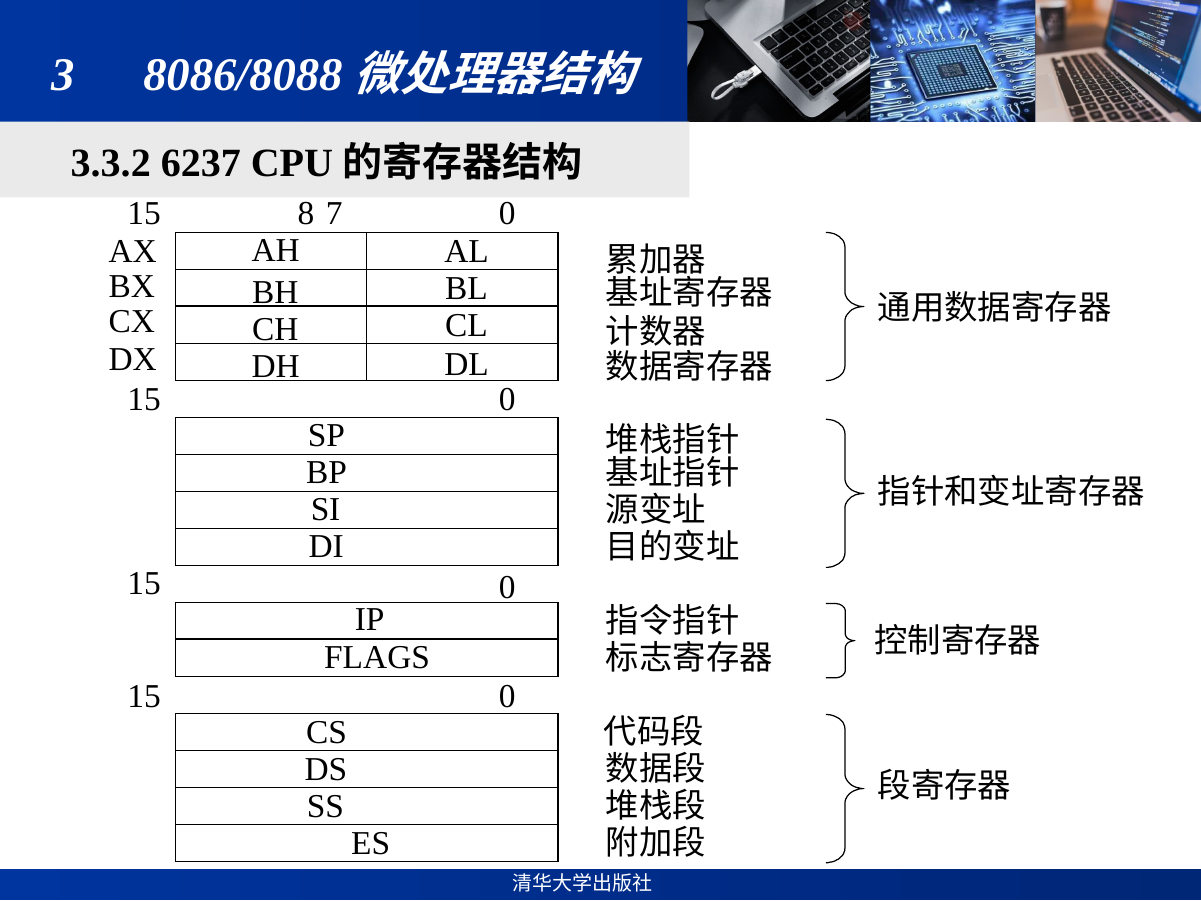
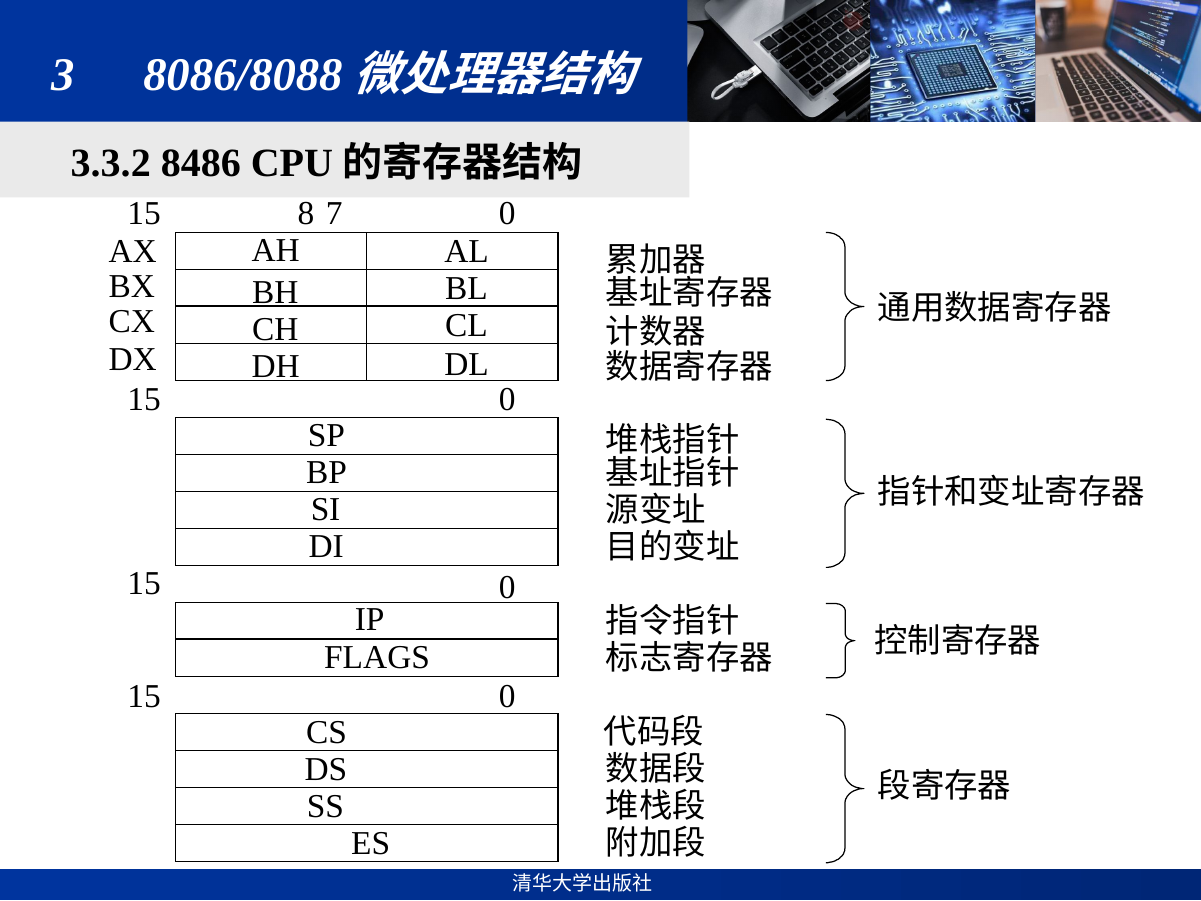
6237: 6237 -> 8486 (201, 163)
